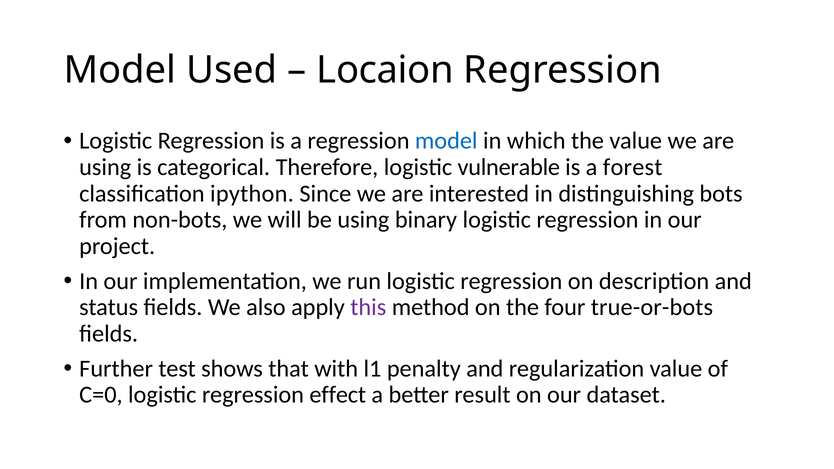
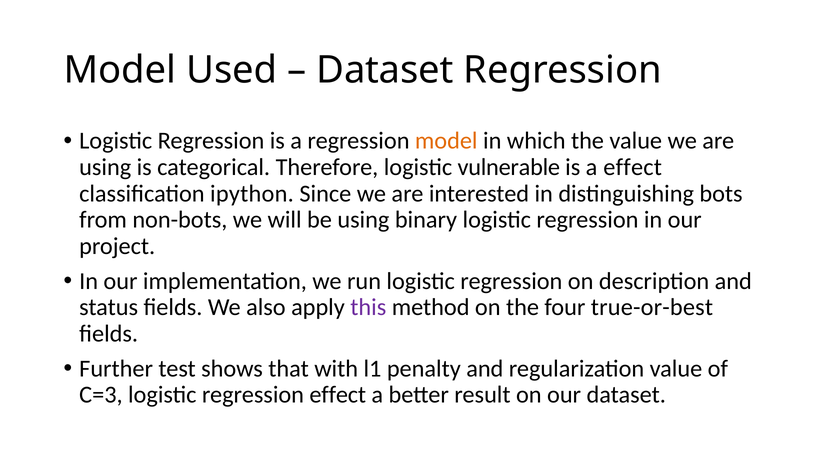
Locaion: Locaion -> Dataset (385, 70)
model colour: blue -> orange (446, 141)
a forest: forest -> effect (633, 167)
true-or-bots: true-or-bots -> true-or-best (652, 307)
C=0: C=0 -> C=3 (101, 395)
